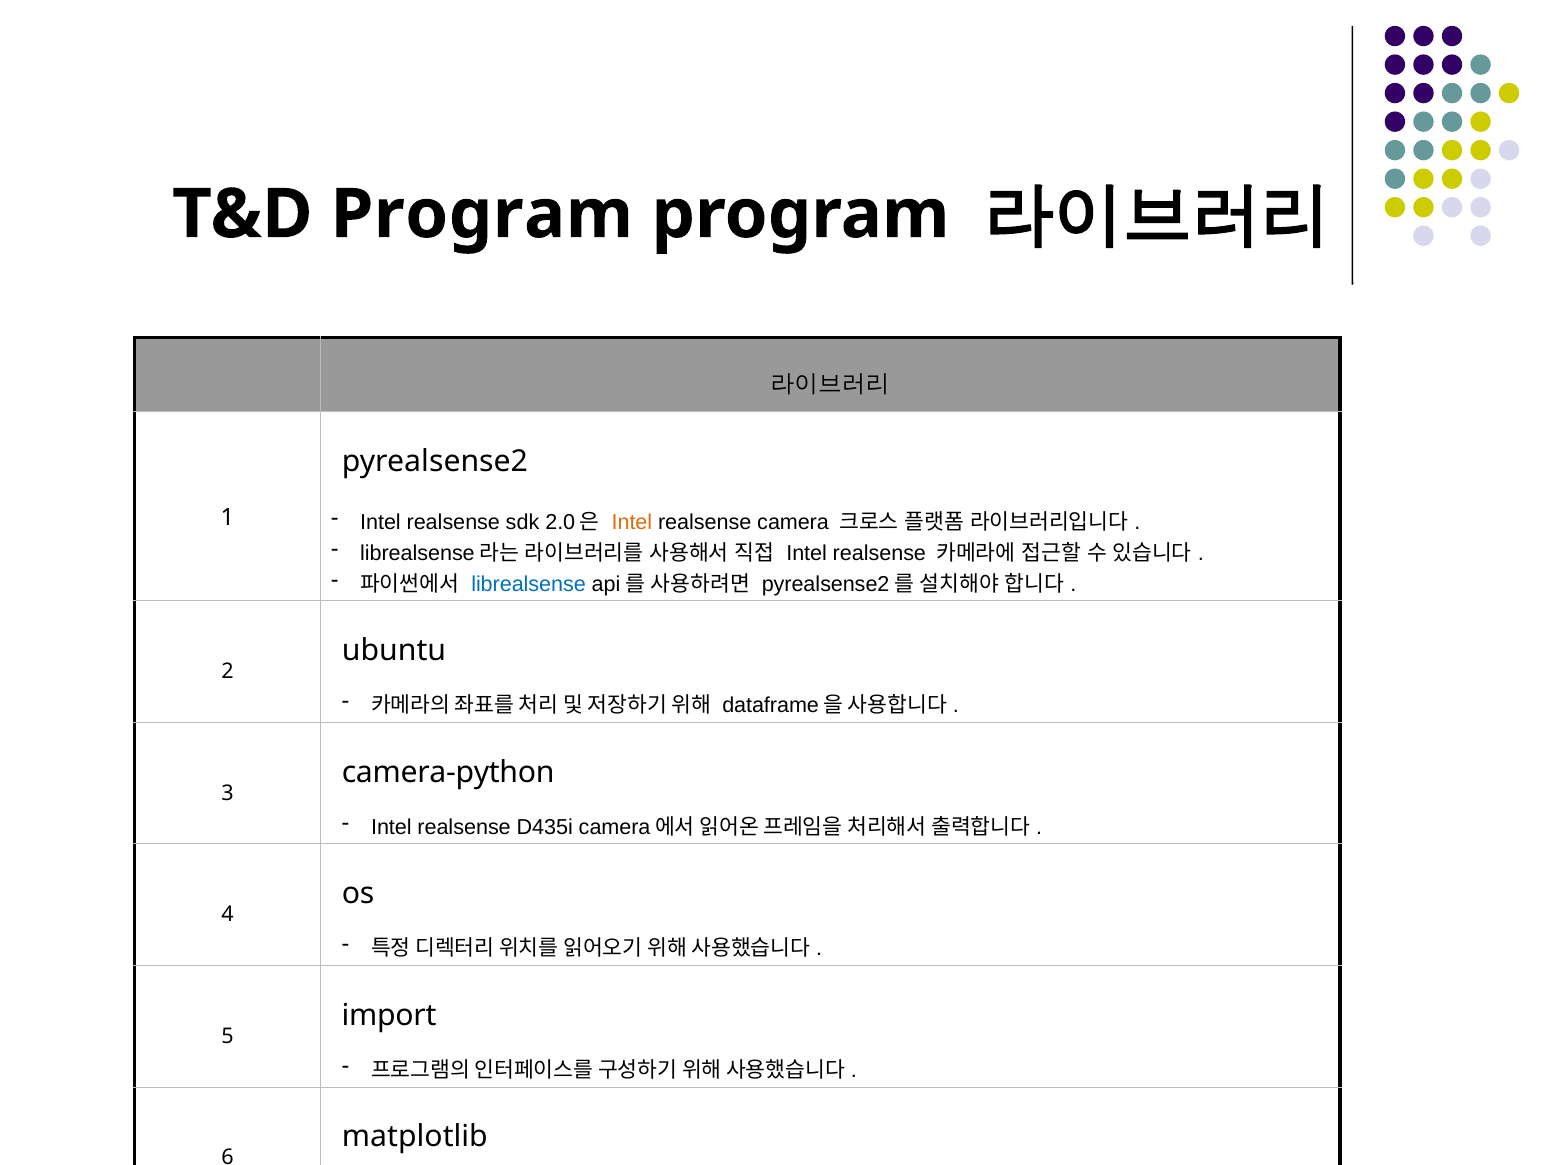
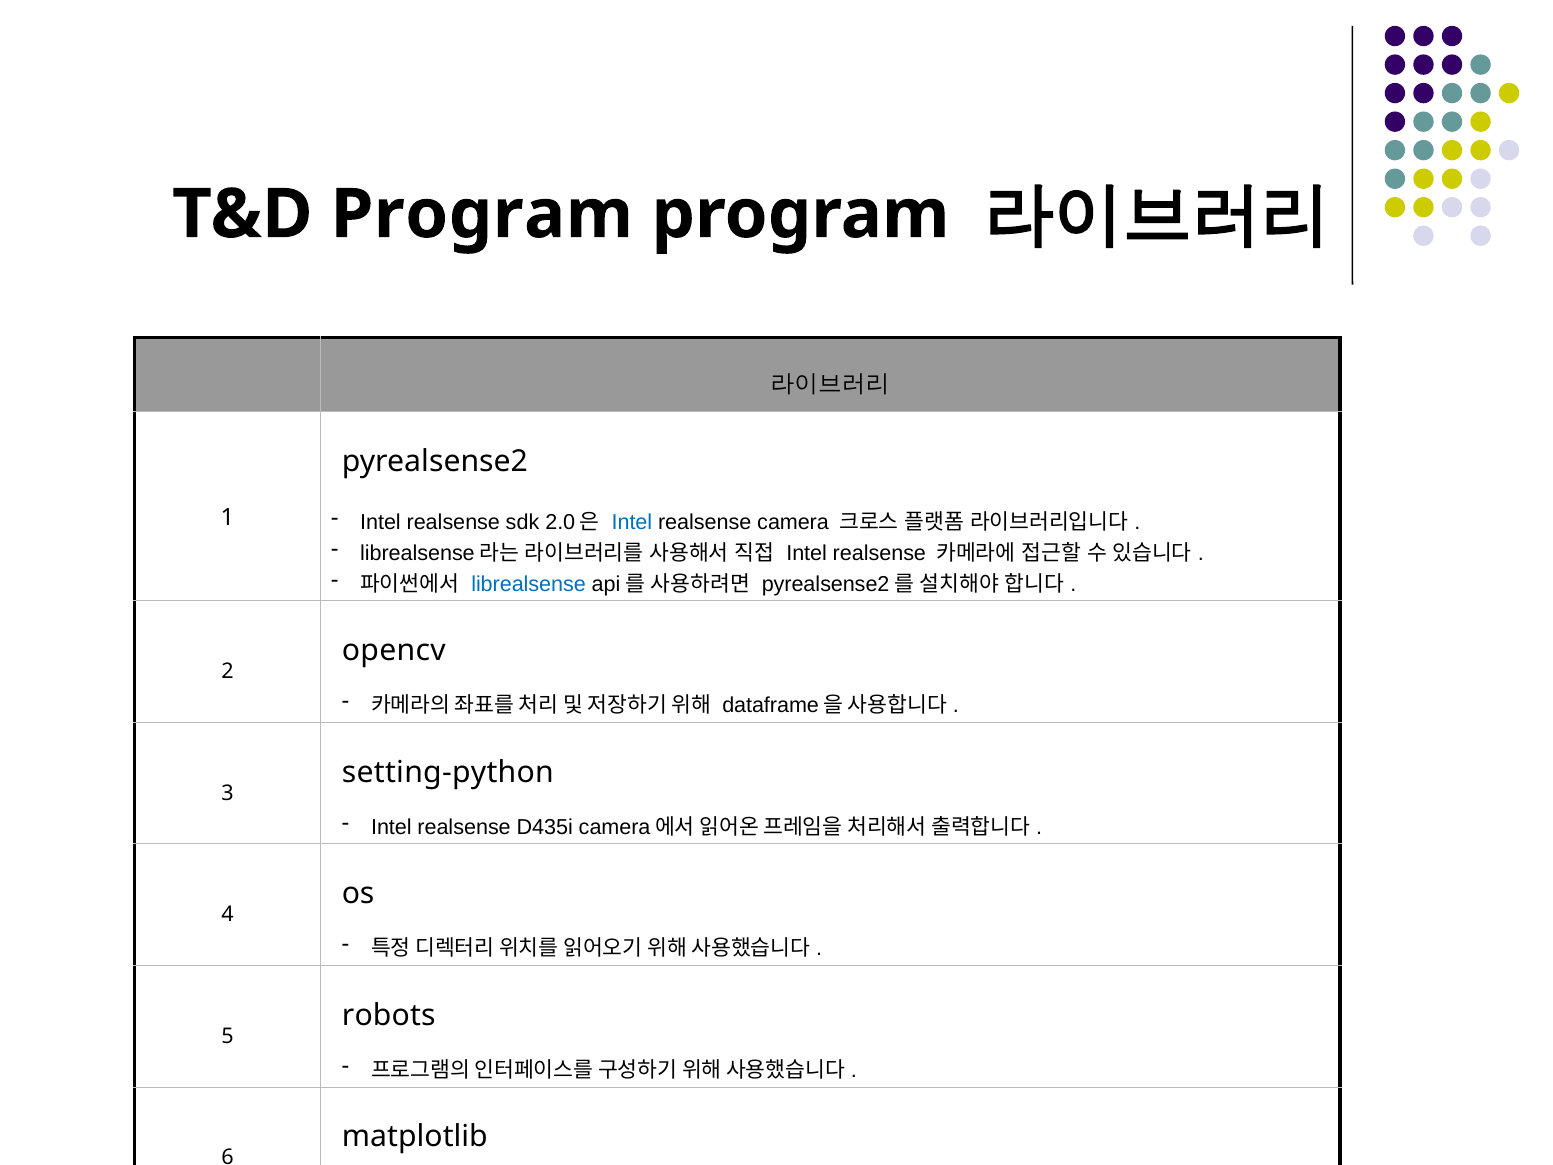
Intel colour: orange -> blue (632, 522)
ubuntu: ubuntu -> opencv (394, 651)
camera-python: camera-python -> setting-python (448, 772)
import: import -> robots (389, 1015)
